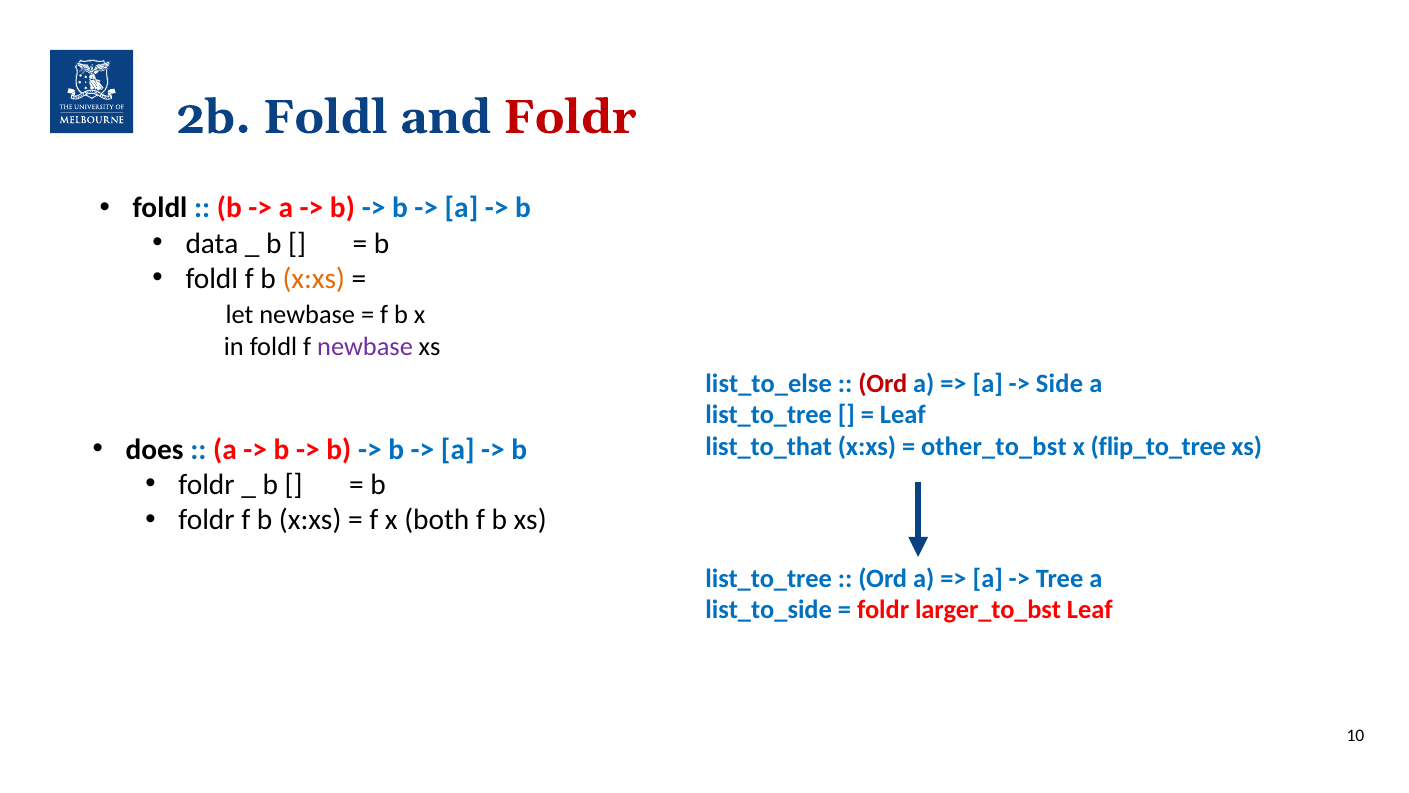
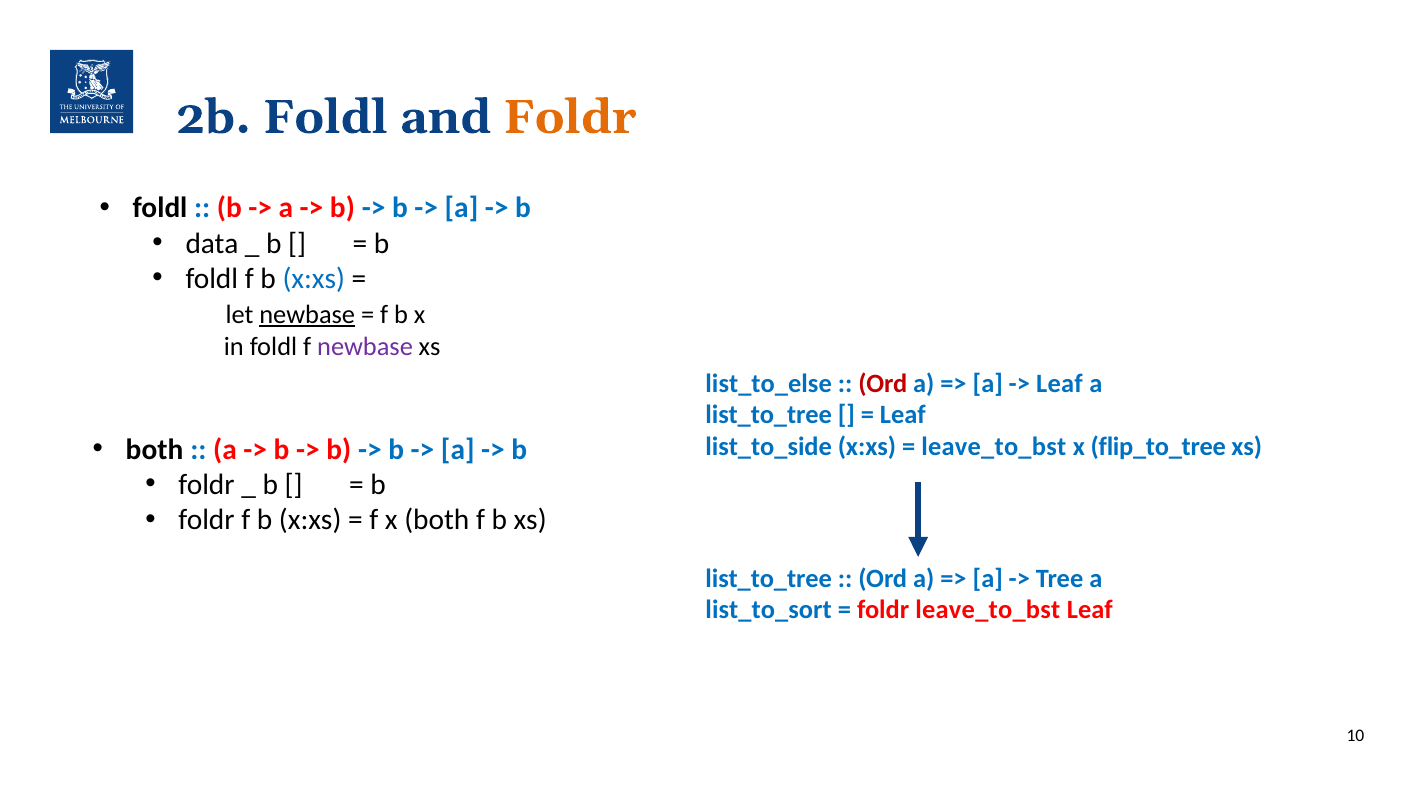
Foldr colour: red -> orange (570, 117)
x:xs colour: orange -> blue (314, 278)
newbase underline: none -> present (307, 315)
Side: Side -> Leaf (1060, 383)
does: does -> both (155, 449)
list_to_that: list_to_that -> list_to_side (769, 447)
other_to_bst: other_to_bst -> leave_to_bst (994, 447)
list_to_side: list_to_side -> list_to_sort (769, 610)
foldr larger_to_bst: larger_to_bst -> leave_to_bst (988, 610)
